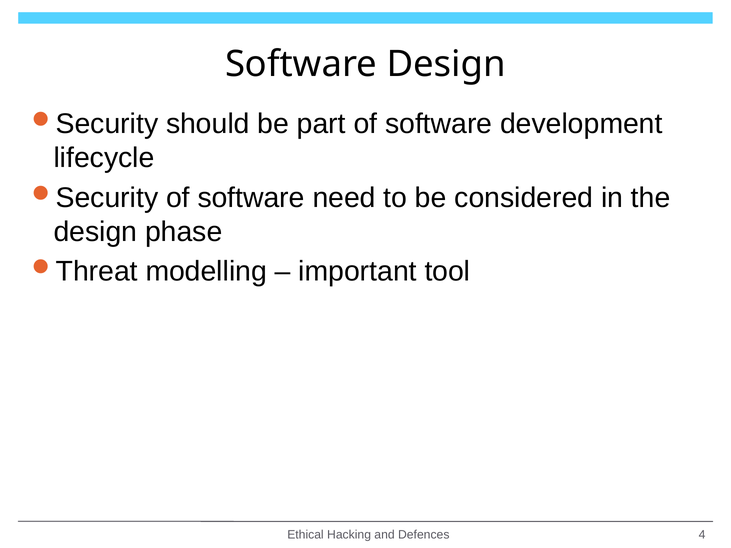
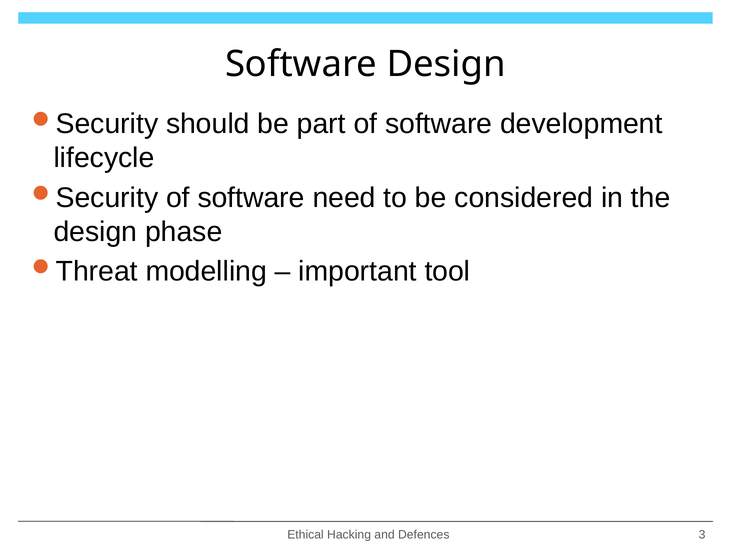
4: 4 -> 3 (702, 535)
